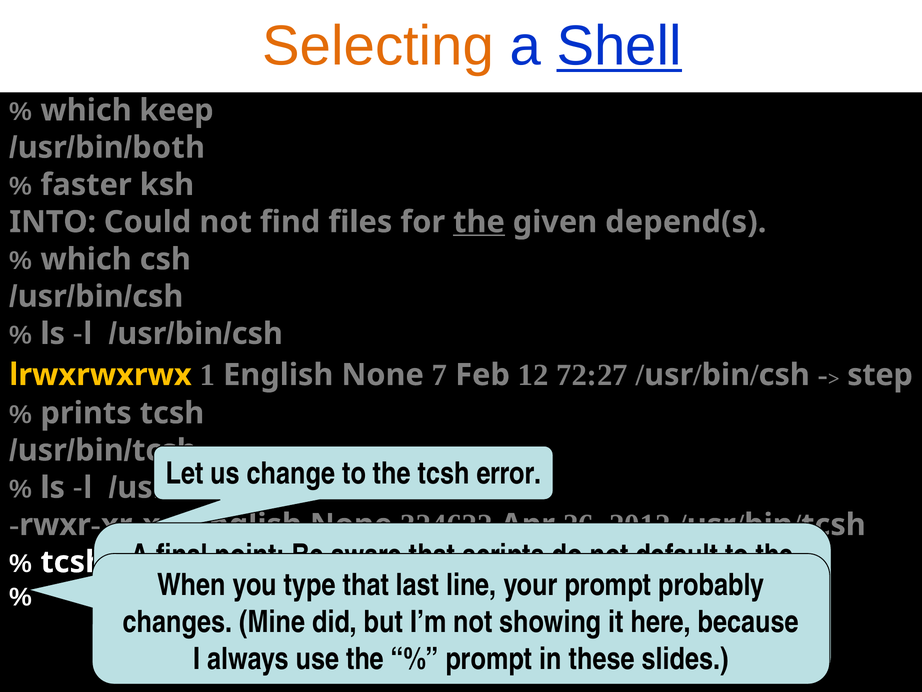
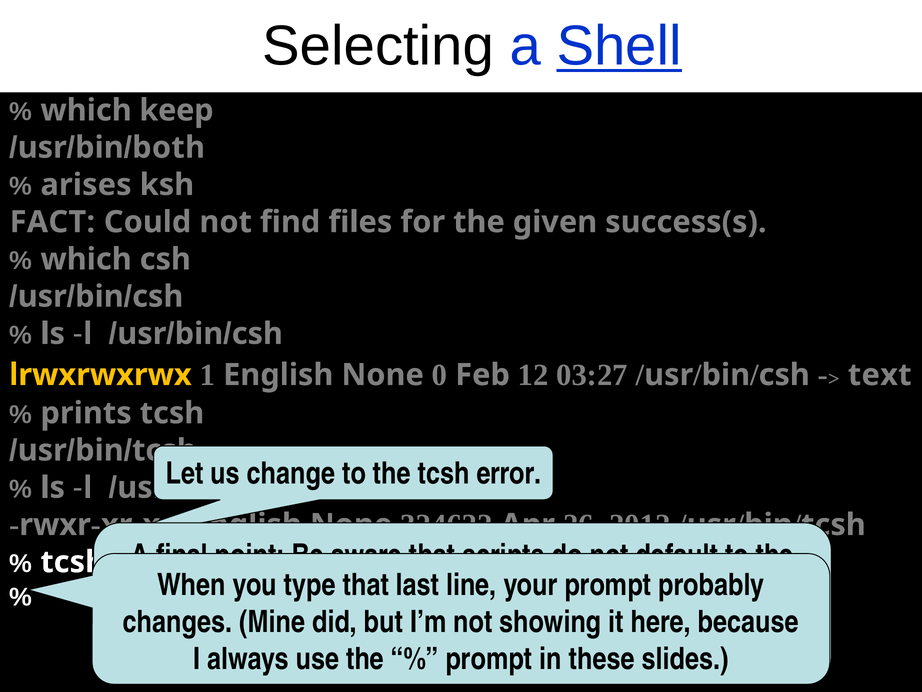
Selecting colour: orange -> black (378, 46)
faster: faster -> arises (86, 185)
INTO: INTO -> FACT (52, 222)
the underline: present -> none (479, 222)
depend(s: depend(s -> success(s (686, 222)
7: 7 -> 0 (440, 375)
72:27: 72:27 -> 03:27 (592, 375)
step: step -> text (880, 375)
